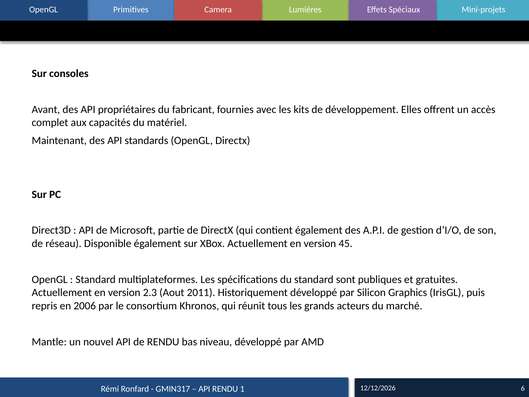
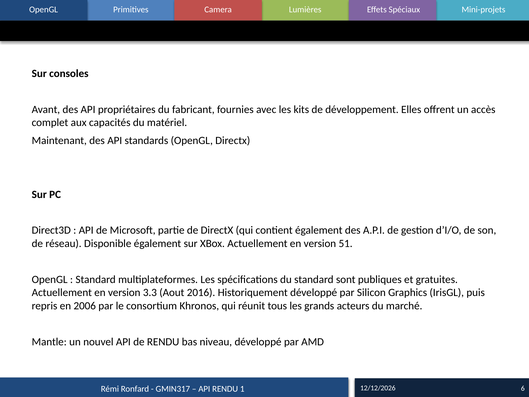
45: 45 -> 51 (346, 243)
2.3: 2.3 -> 3.3 (150, 292)
2011: 2011 -> 2016 (201, 292)
